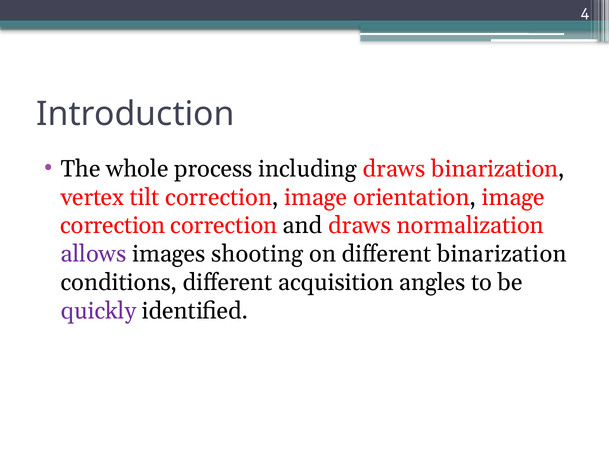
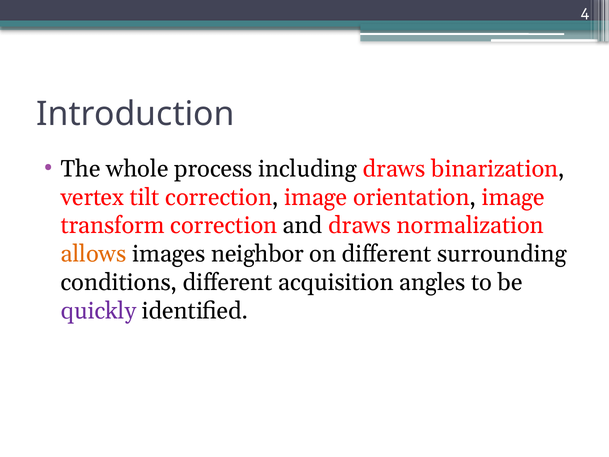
correction: correction -> transform (113, 226)
allows colour: purple -> orange (94, 254)
shooting: shooting -> neighbor (258, 254)
different binarization: binarization -> surrounding (502, 254)
